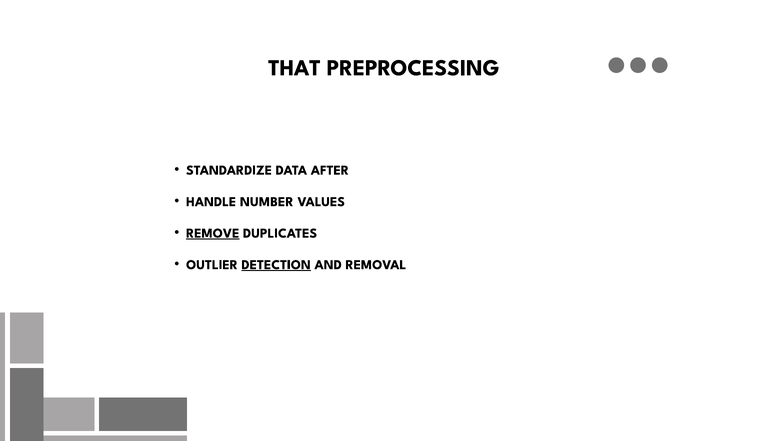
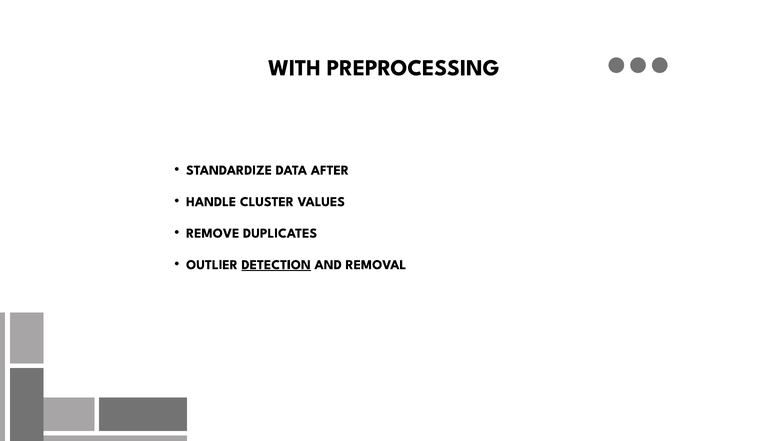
THAT: THAT -> WITH (294, 68)
NUMBER: NUMBER -> CLUSTER (267, 202)
REMOVE underline: present -> none (213, 233)
